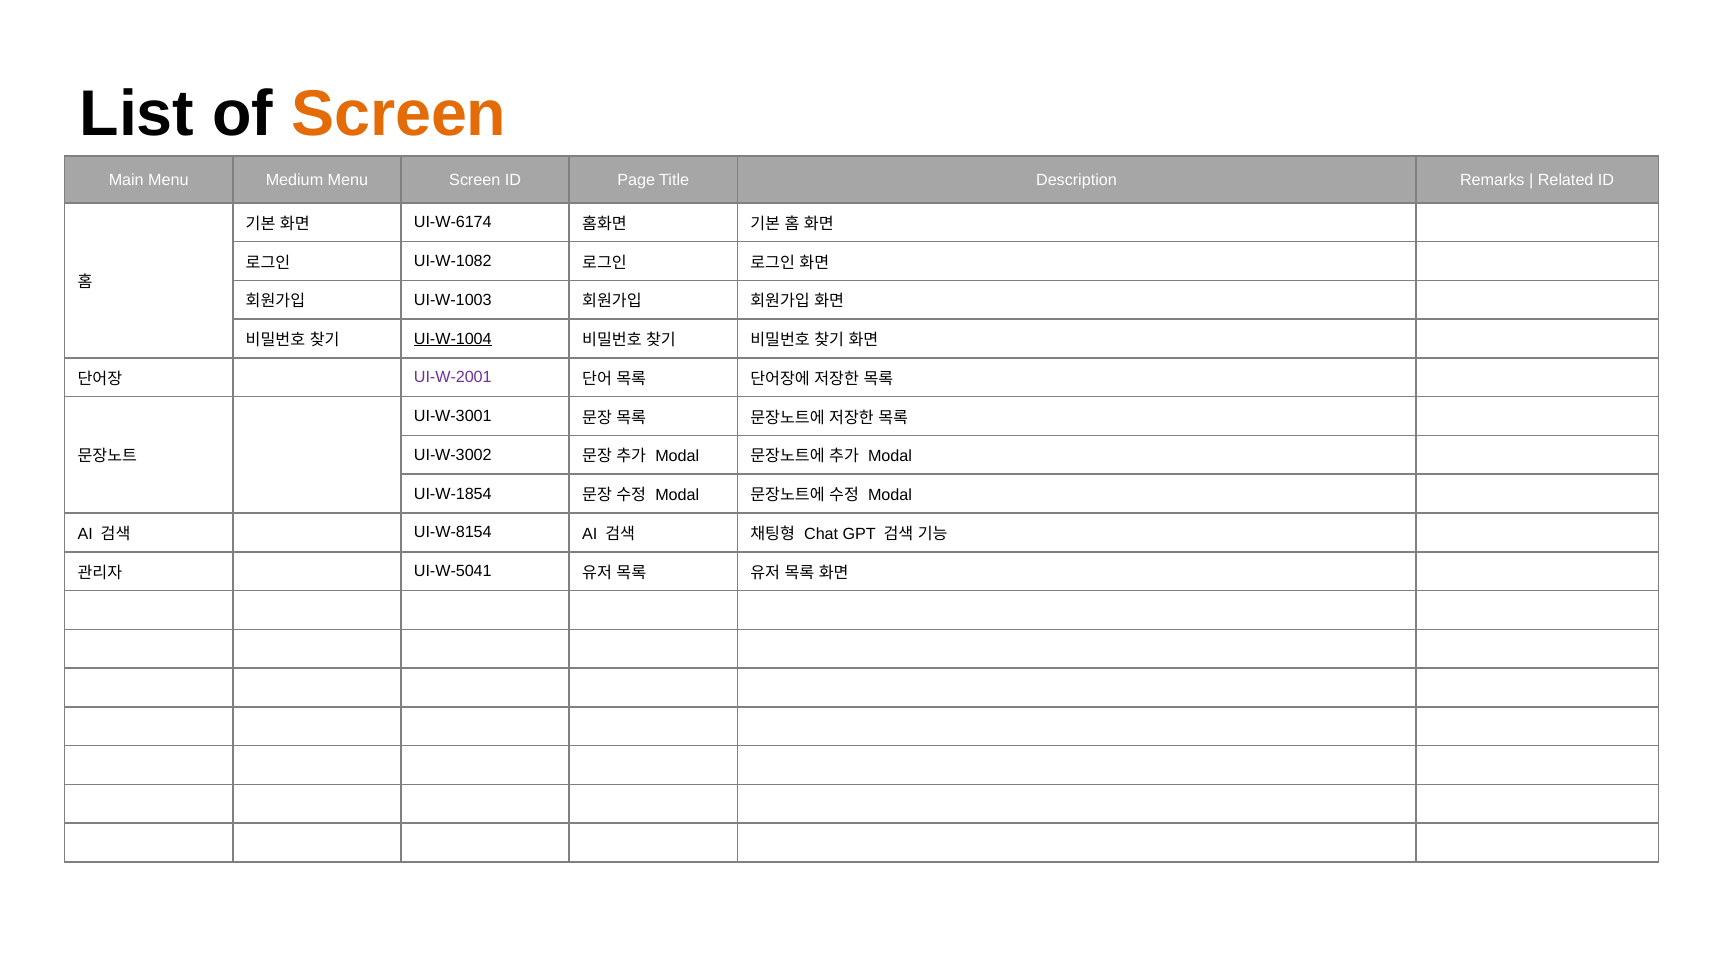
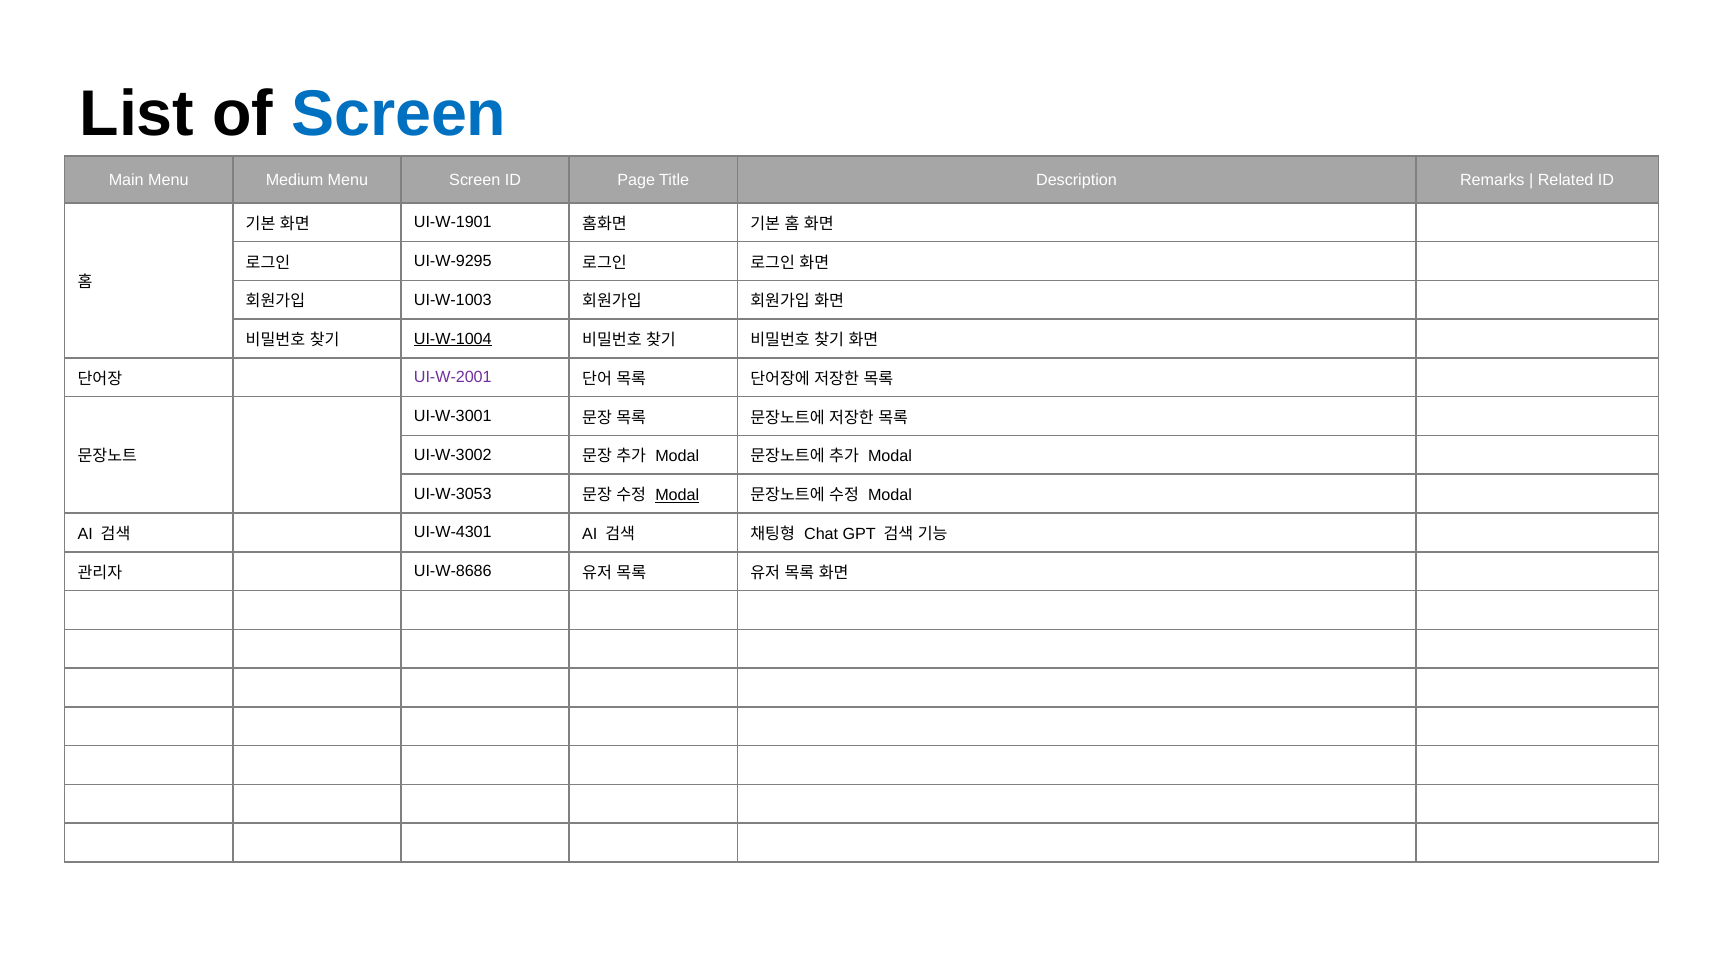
Screen colour: orange -> blue (399, 114)
UI-W-6174: UI-W-6174 -> UI-W-1901 (453, 223)
UI-W-1082: UI-W-1082 -> UI-W-9295 (453, 261)
UI-W-1854: UI-W-1854 -> UI-W-3053 (453, 494)
Modal underline: none -> present (677, 495)
UI-W-8154: UI-W-8154 -> UI-W-4301 (453, 533)
UI-W-5041: UI-W-5041 -> UI-W-8686 (453, 571)
